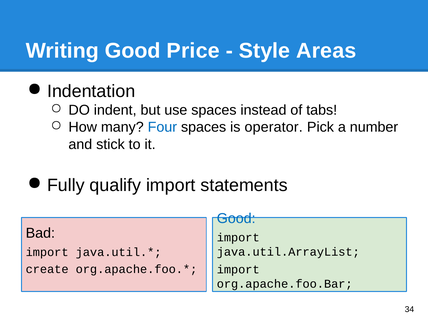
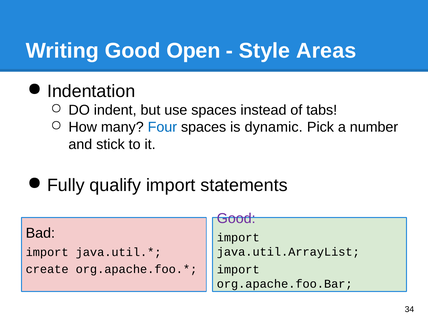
Price: Price -> Open (193, 51)
operator: operator -> dynamic (274, 127)
Good colour: blue -> purple (236, 218)
